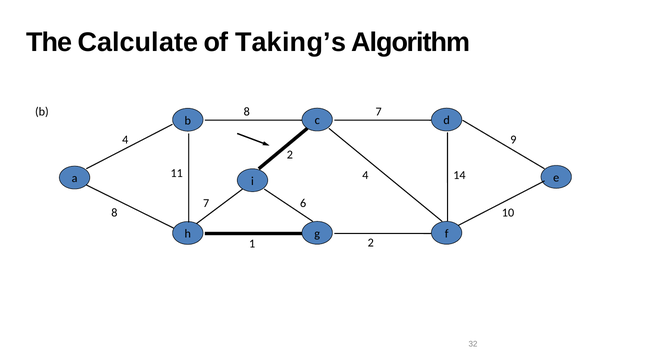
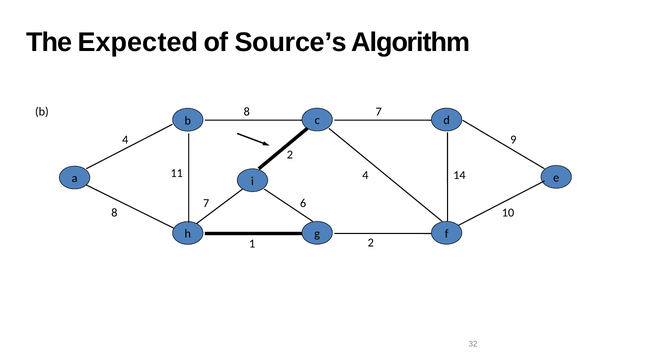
Calculate: Calculate -> Expected (138, 42)
Taking’s: Taking’s -> Source’s (291, 42)
